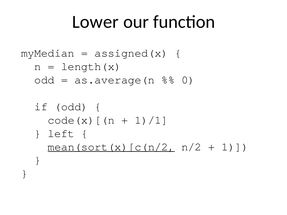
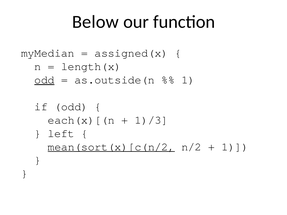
Lower: Lower -> Below (95, 22)
odd underline: none -> present (44, 80)
as.average(n: as.average(n -> as.outside(n (115, 80)
0: 0 -> 1 (188, 80)
code(x)[(n: code(x)[(n -> each(x)[(n (81, 120)
1)/1: 1)/1 -> 1)/3 (151, 120)
